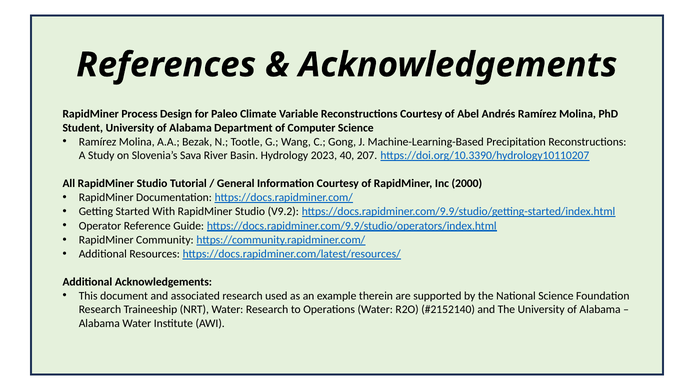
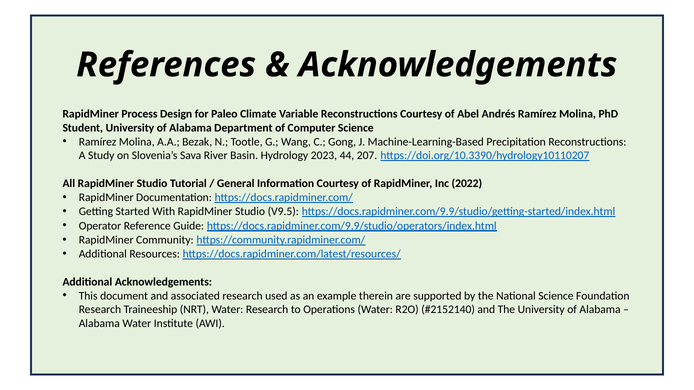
40: 40 -> 44 (347, 156)
2000: 2000 -> 2022 (467, 184)
V9.2: V9.2 -> V9.5 (283, 212)
